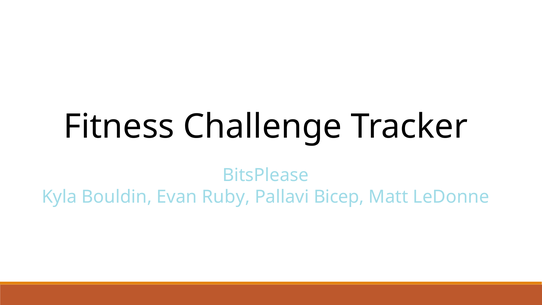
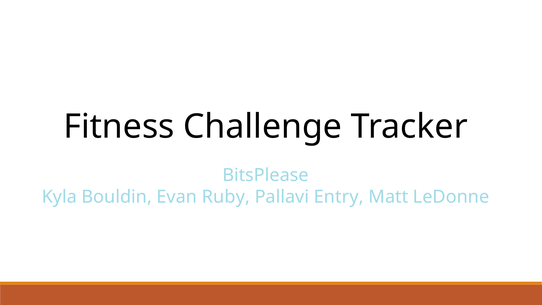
Bicep: Bicep -> Entry (339, 197)
